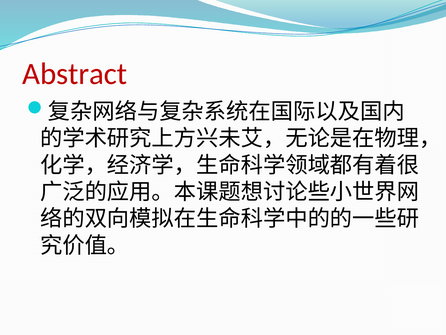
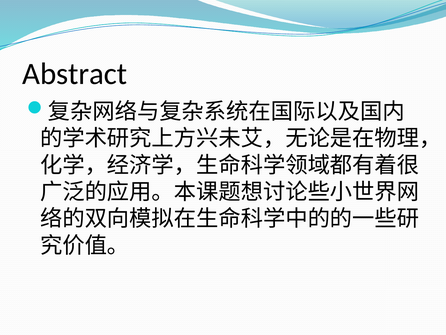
Abstract colour: red -> black (75, 74)
